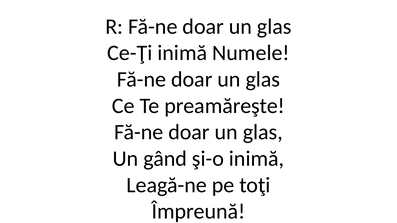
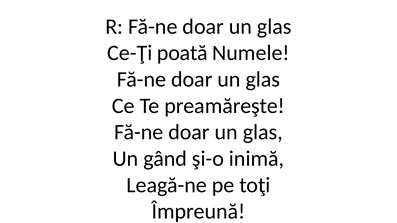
Ce-Ţi inimă: inimă -> poată (182, 53)
